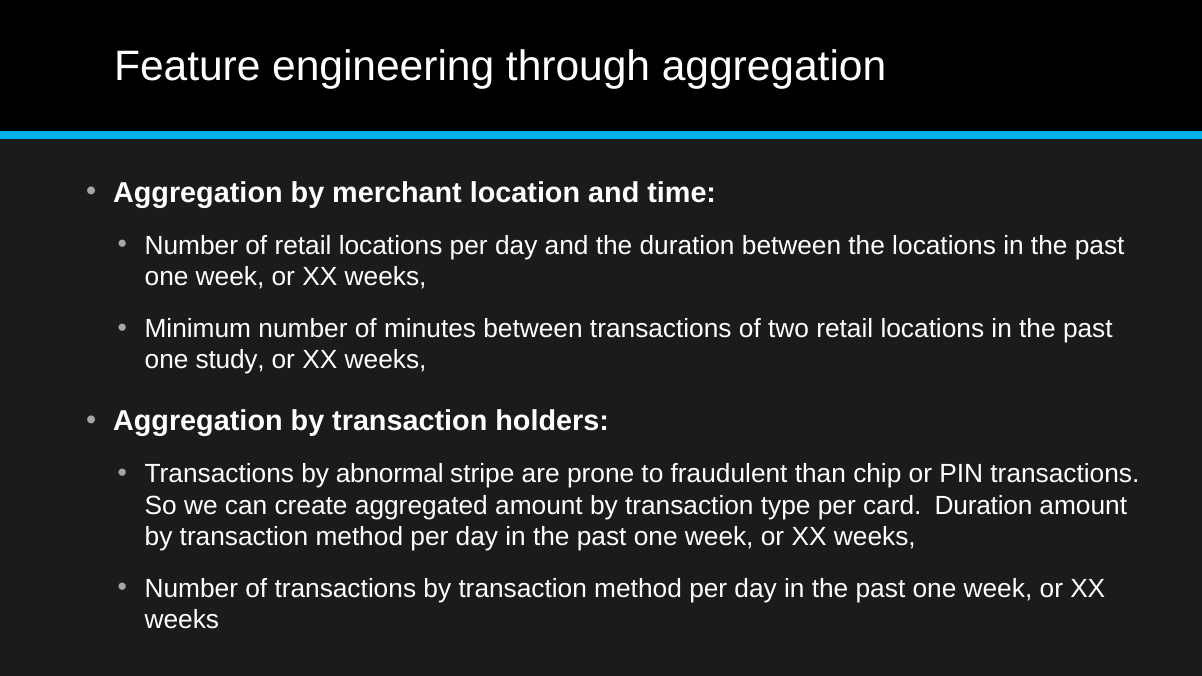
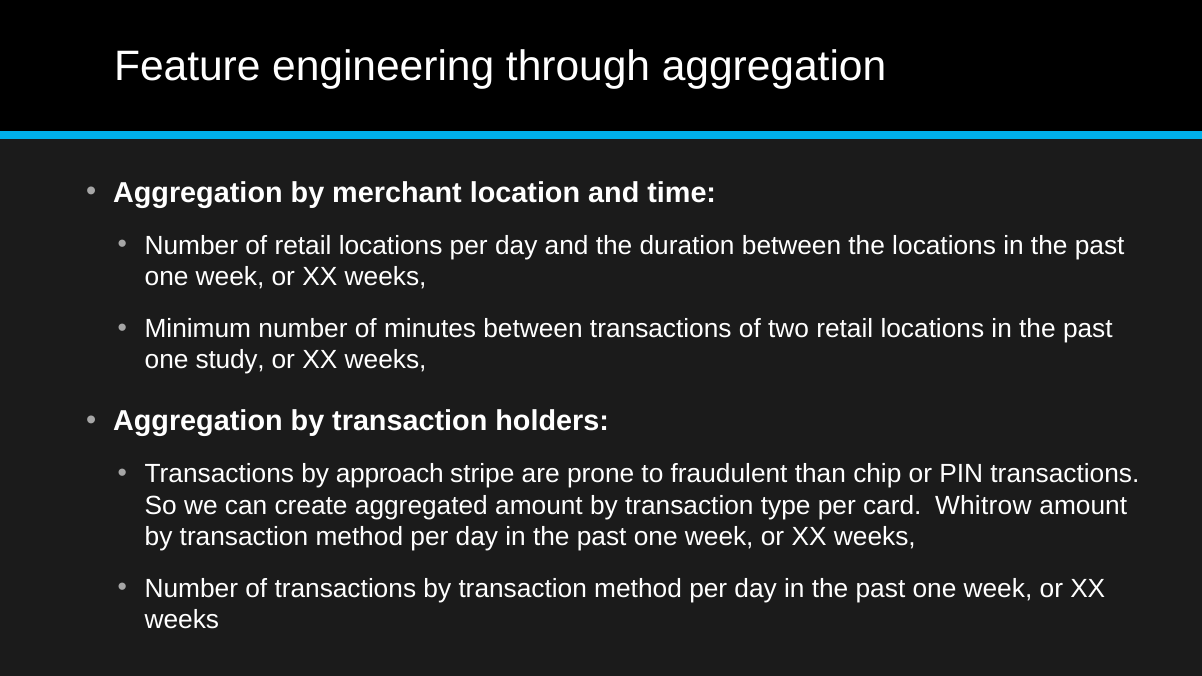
abnormal: abnormal -> approach (390, 474)
card Duration: Duration -> Whitrow (983, 506)
